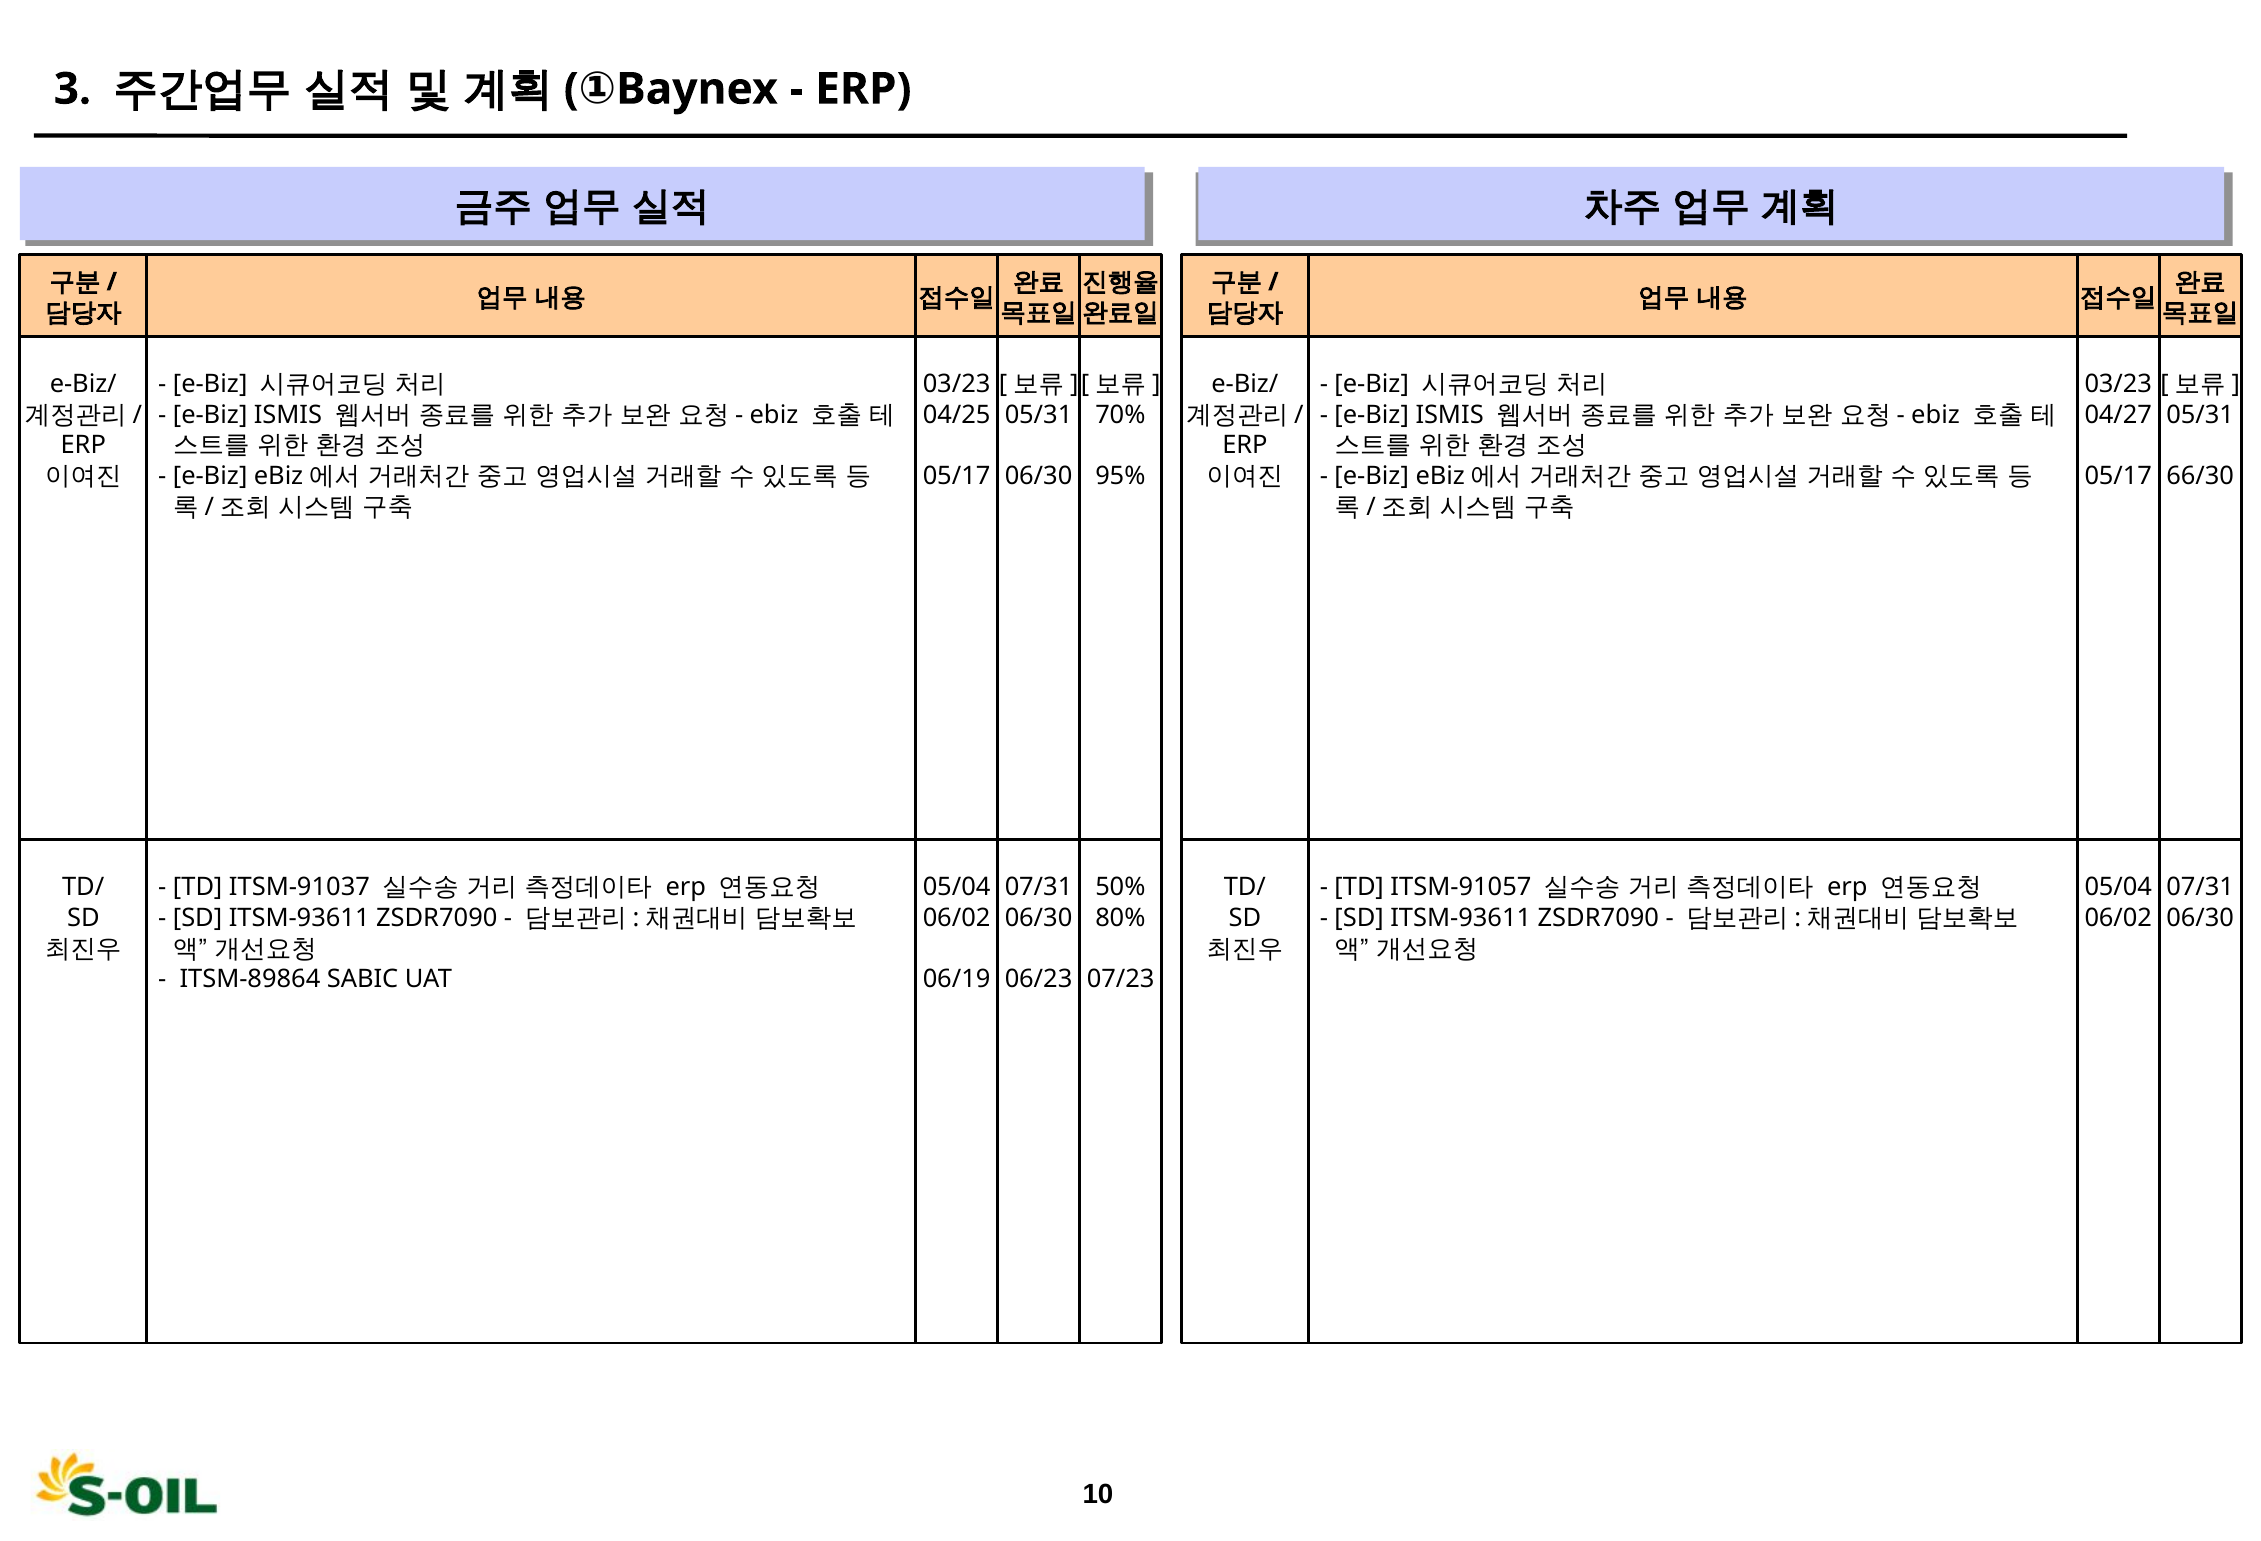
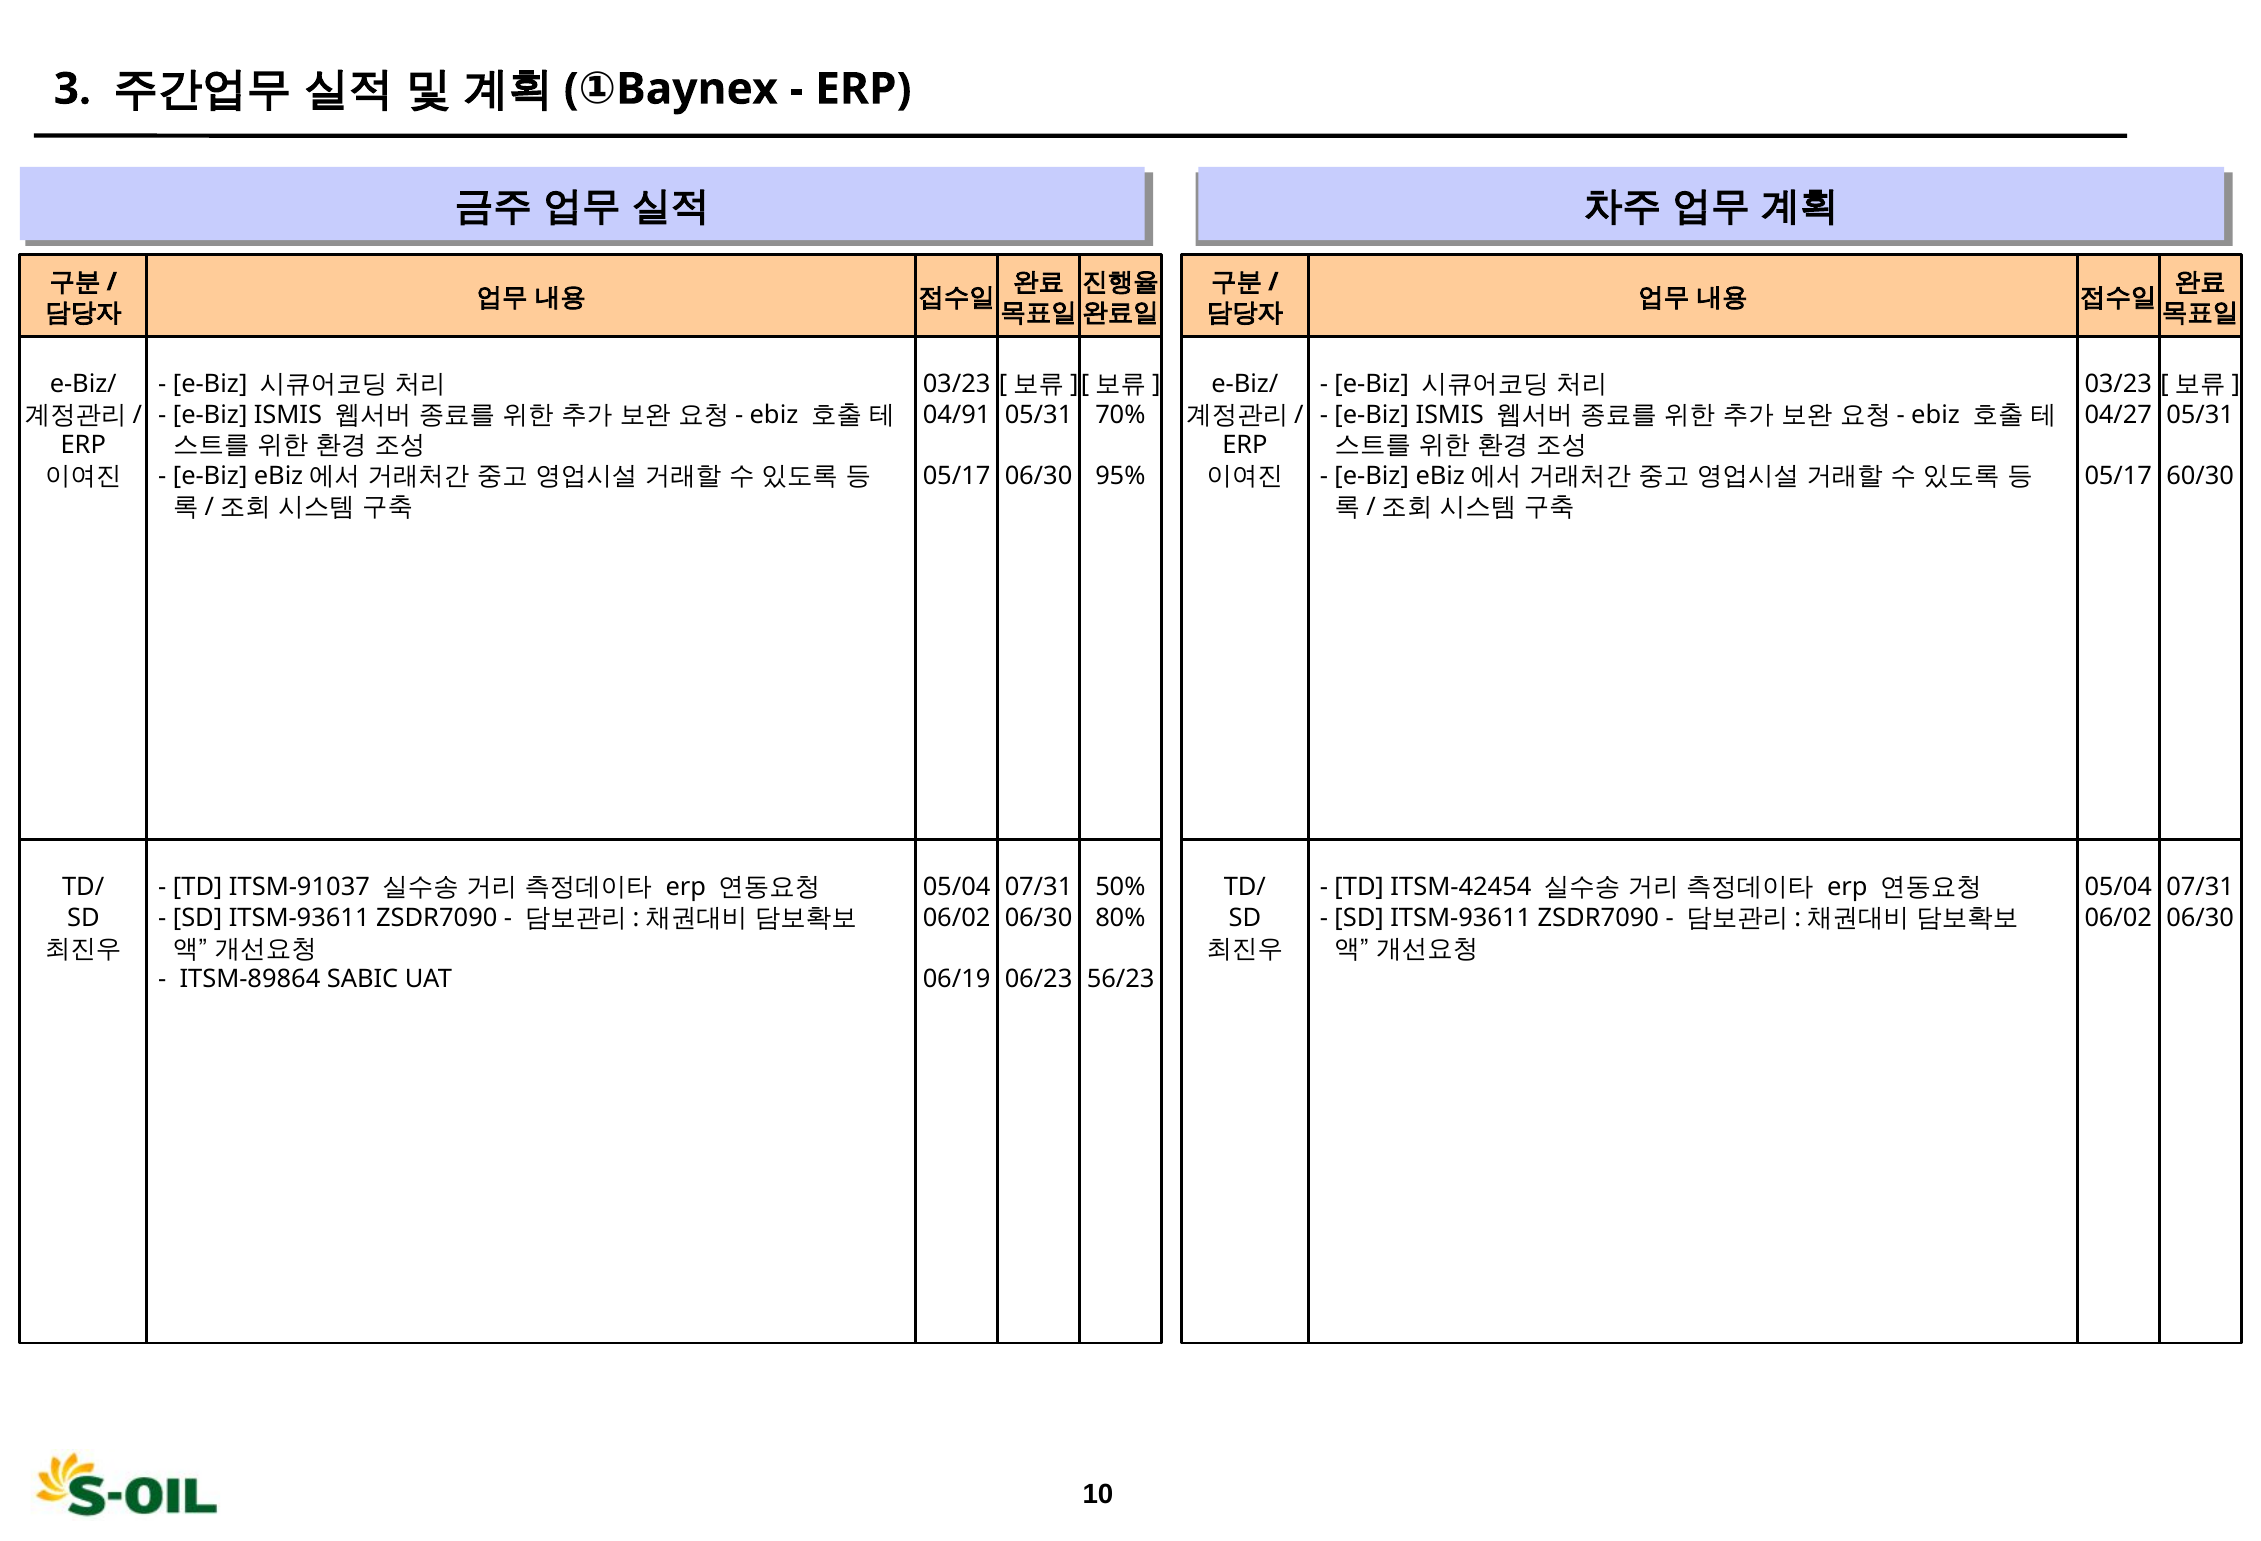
04/25: 04/25 -> 04/91 (957, 415)
66/30: 66/30 -> 60/30 (2200, 476)
ITSM-91057: ITSM-91057 -> ITSM-42454 (1461, 887)
07/23: 07/23 -> 56/23 (1121, 979)
